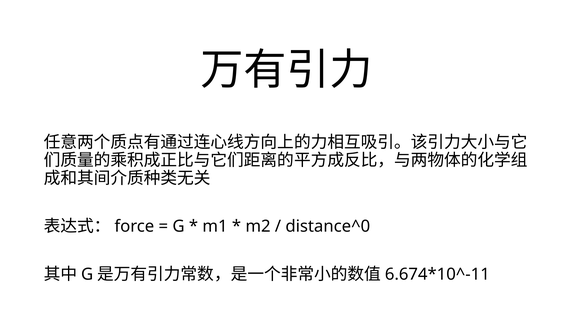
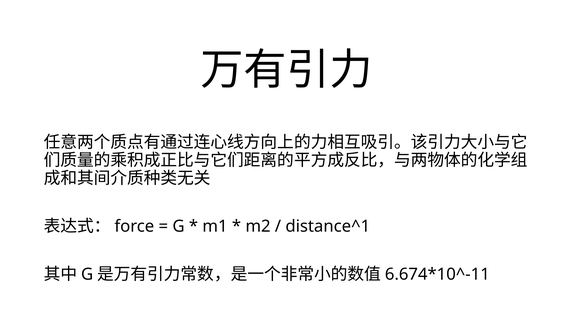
distance^0: distance^0 -> distance^1 (328, 227)
